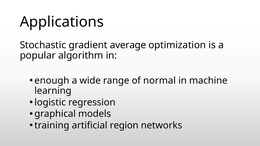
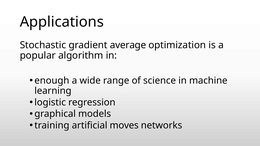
normal: normal -> science (160, 81)
region: region -> moves (124, 126)
